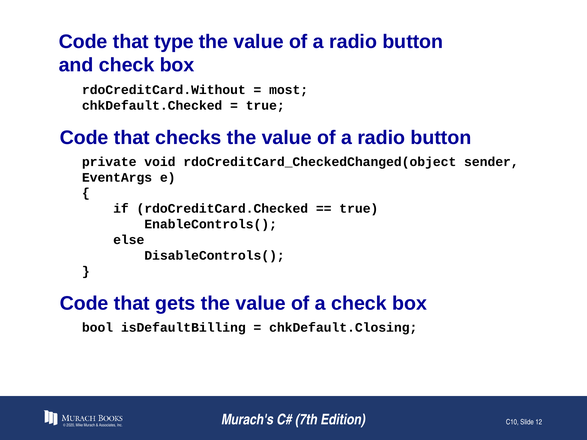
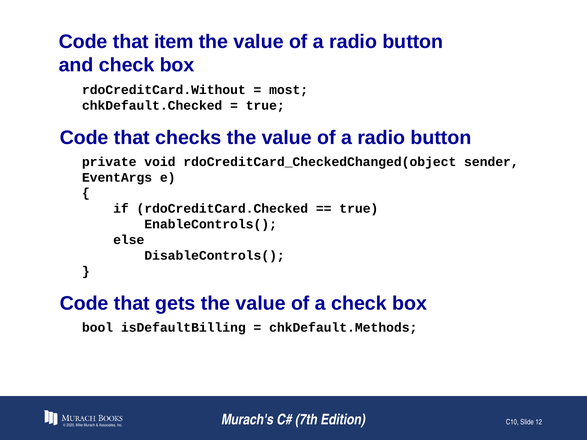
type: type -> item (174, 42)
chkDefault.Closing: chkDefault.Closing -> chkDefault.Methods (343, 328)
